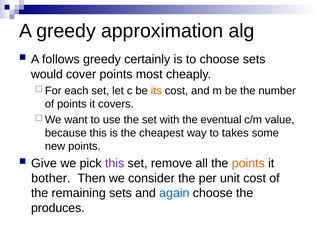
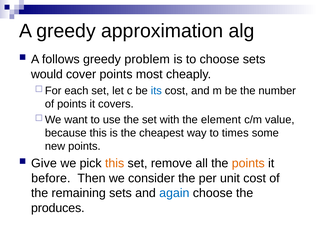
certainly: certainly -> problem (147, 59)
its colour: orange -> blue (156, 91)
eventual: eventual -> element (221, 119)
takes: takes -> times (235, 133)
this colour: purple -> orange (115, 163)
bother: bother -> before (51, 178)
